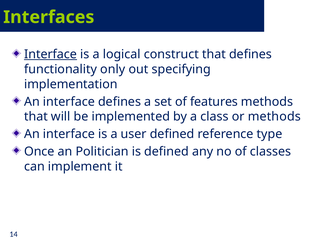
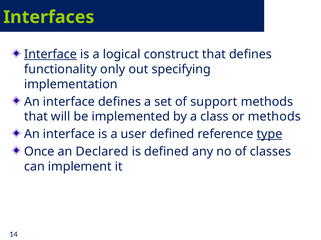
features: features -> support (214, 102)
type underline: none -> present (270, 134)
Politician: Politician -> Declared (102, 152)
